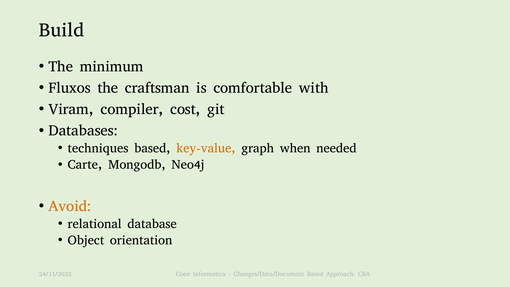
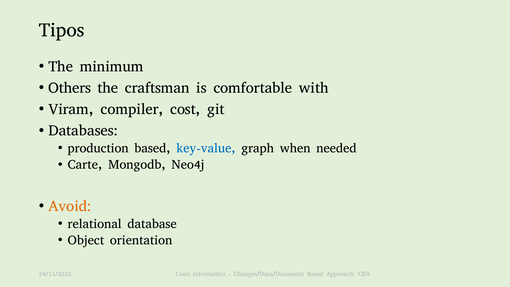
Build: Build -> Tipos (62, 30)
Fluxos: Fluxos -> Others (70, 88)
techniques: techniques -> production (98, 148)
key-value colour: orange -> blue (206, 148)
